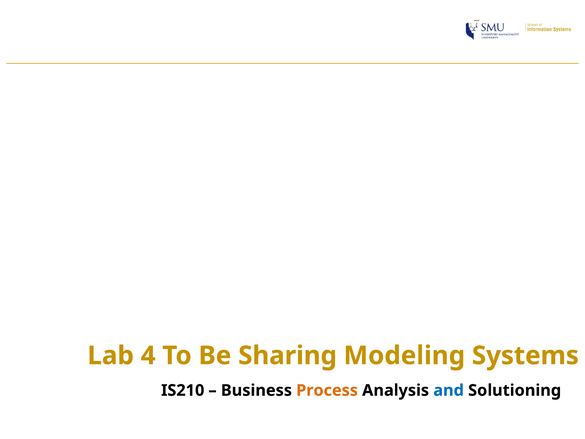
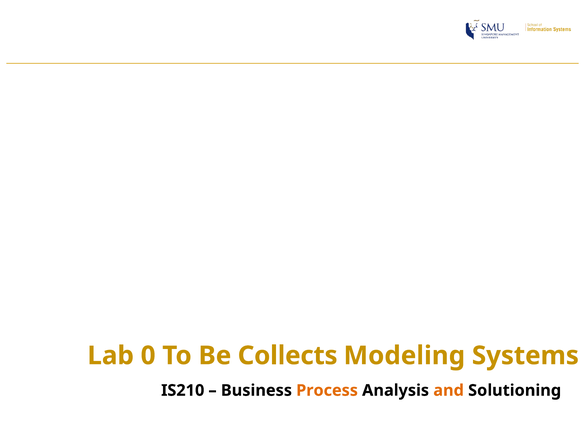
4: 4 -> 0 (148, 355)
Sharing: Sharing -> Collects (288, 355)
and colour: blue -> orange (449, 390)
